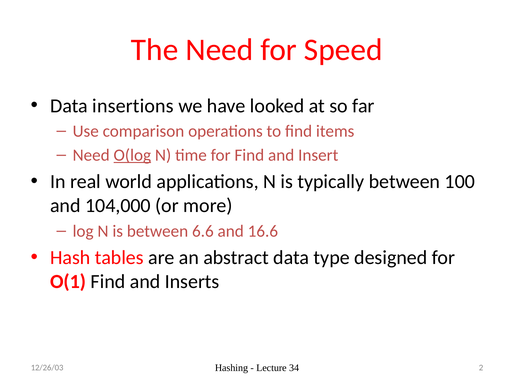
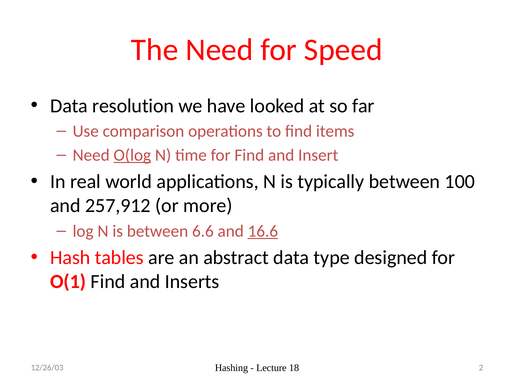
insertions: insertions -> resolution (133, 106)
104,000: 104,000 -> 257,912 (118, 206)
16.6 underline: none -> present (263, 231)
34: 34 -> 18 (294, 368)
